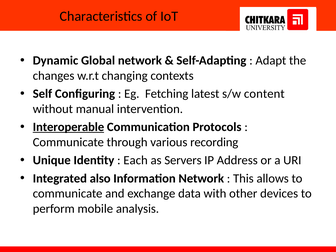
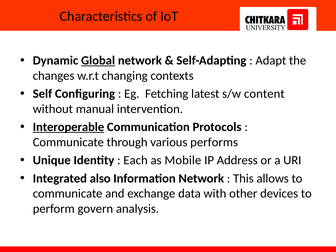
Global underline: none -> present (98, 61)
recording: recording -> performs (214, 142)
Servers: Servers -> Mobile (183, 160)
mobile: mobile -> govern (95, 209)
